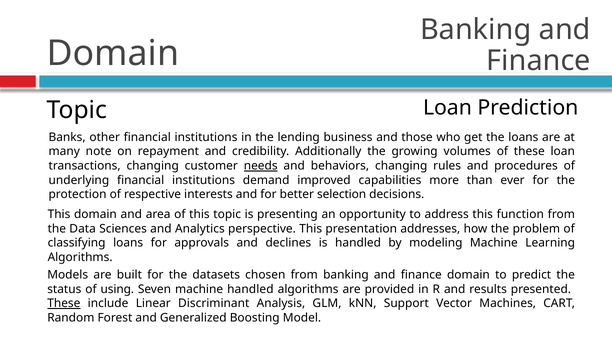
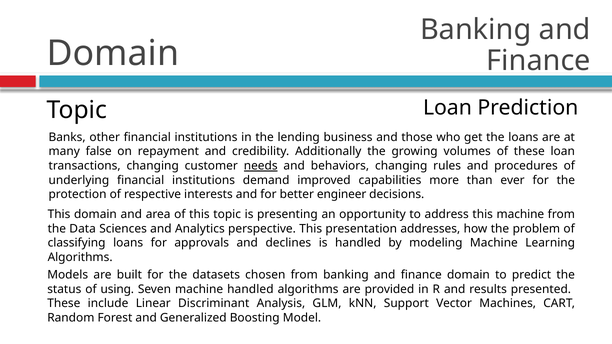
note: note -> false (99, 152)
selection: selection -> engineer (342, 195)
this function: function -> machine (520, 215)
These underline: present -> none (64, 304)
